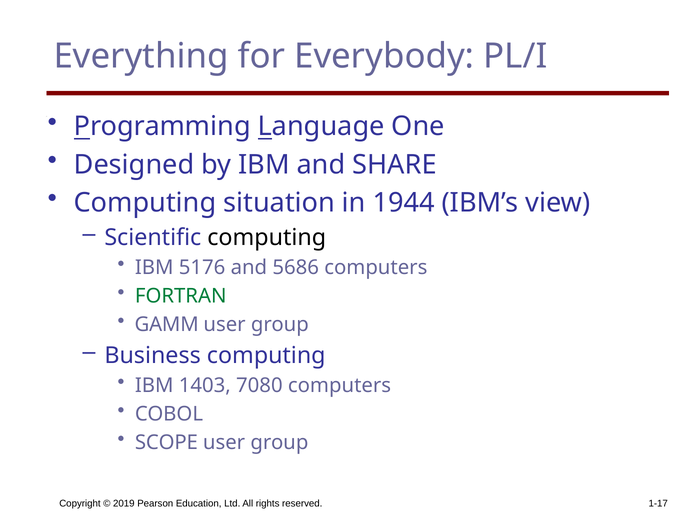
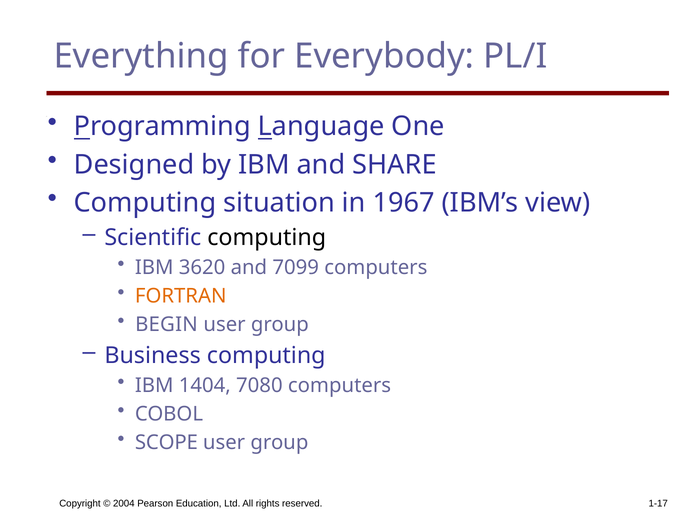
1944: 1944 -> 1967 (404, 202)
5176: 5176 -> 3620 (202, 267)
5686: 5686 -> 7099 (296, 267)
FORTRAN colour: green -> orange (181, 296)
GAMM: GAMM -> BEGIN (166, 324)
1403: 1403 -> 1404 (205, 385)
2019: 2019 -> 2004 (124, 503)
